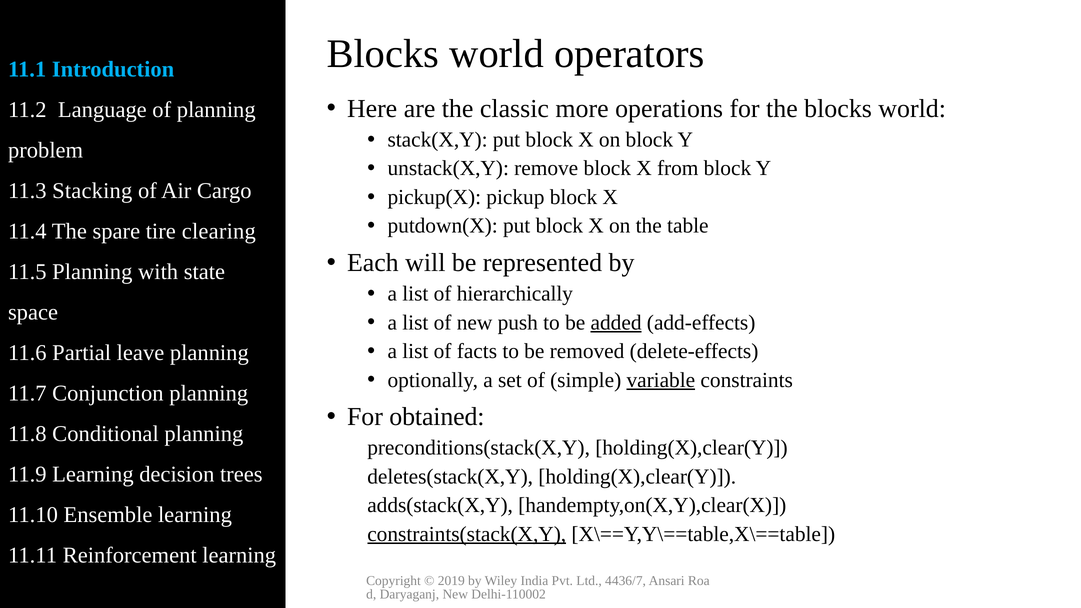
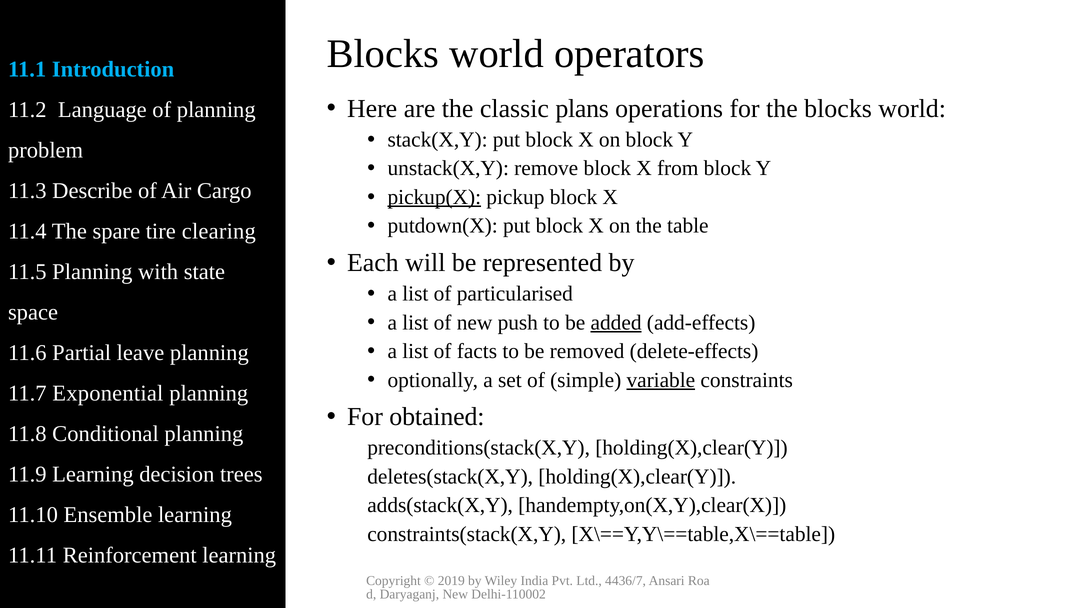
more: more -> plans (582, 109)
Stacking: Stacking -> Describe (92, 191)
pickup(X underline: none -> present (434, 197)
hierarchically: hierarchically -> particularised (515, 294)
Conjunction: Conjunction -> Exponential (108, 393)
constraints(stack(X,Y underline: present -> none (467, 534)
